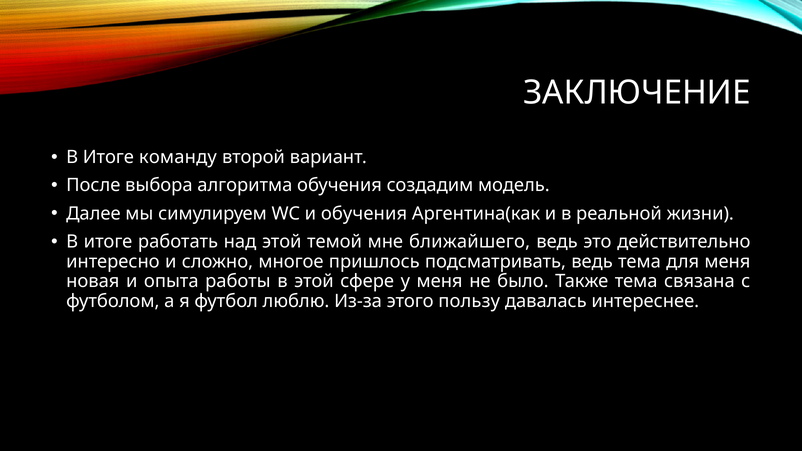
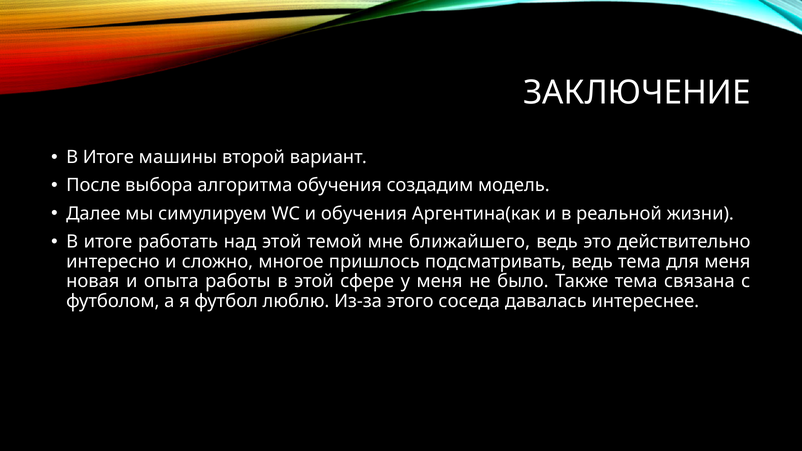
команду: команду -> машины (178, 157)
пользу: пользу -> соседа (469, 301)
